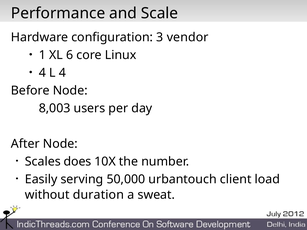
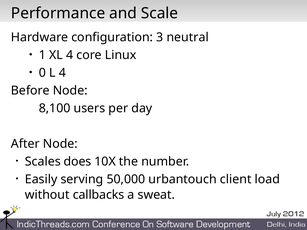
vendor: vendor -> neutral (188, 37)
XL 6: 6 -> 4 (70, 55)
4: 4 -> 0 (42, 73)
8,003: 8,003 -> 8,100 (55, 108)
duration: duration -> callbacks (99, 195)
